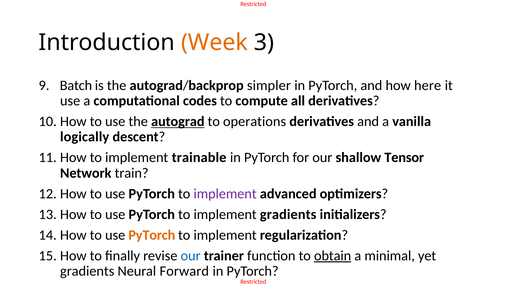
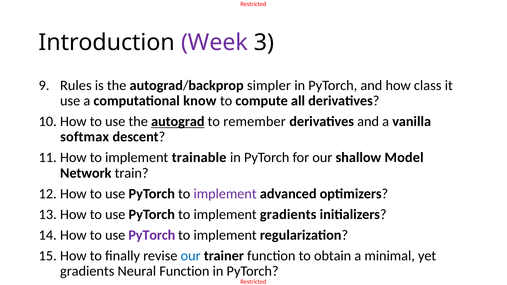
Week colour: orange -> purple (214, 43)
Batch: Batch -> Rules (76, 85)
here: here -> class (428, 85)
codes: codes -> know (200, 101)
operations: operations -> remember (255, 122)
logically: logically -> softmax (85, 137)
Tensor: Tensor -> Model (404, 158)
PyTorch colour: orange -> purple (152, 235)
obtain underline: present -> none (333, 256)
Neural Forward: Forward -> Function (184, 271)
